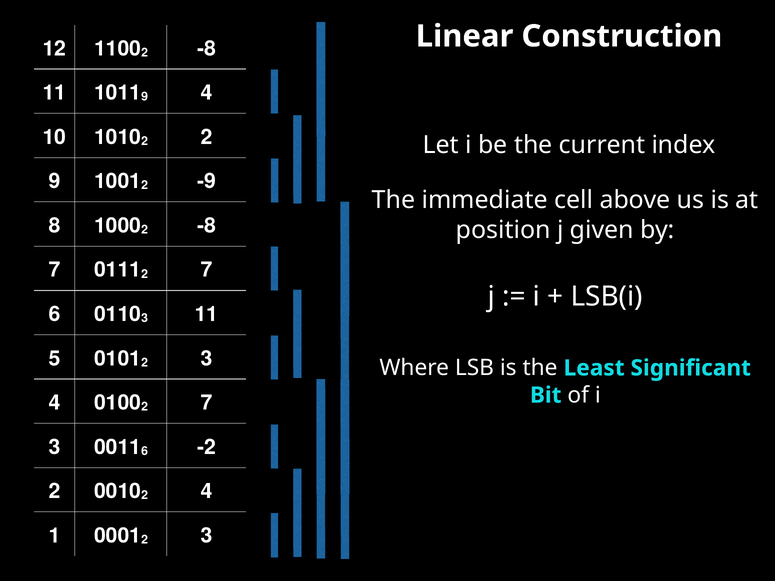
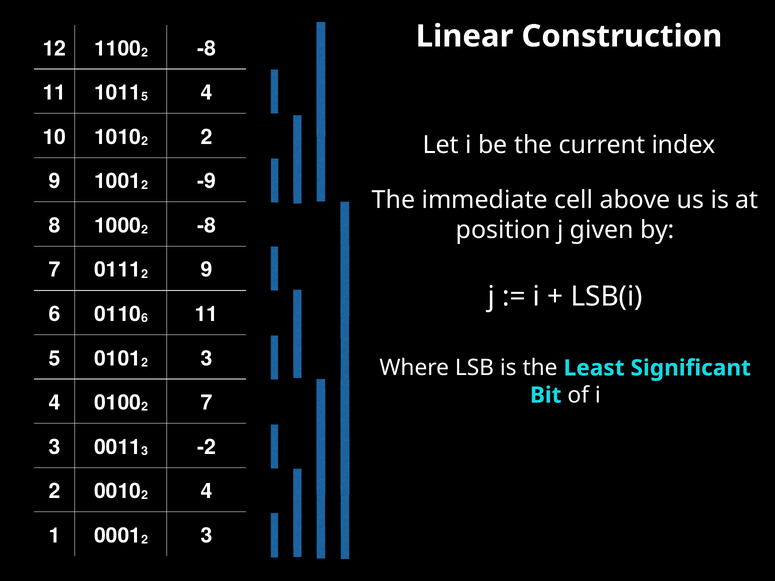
9: 9 -> 5 (145, 97)
7: 7 -> 9 (206, 270)
3: 3 -> 6 (145, 318)
6: 6 -> 3 (145, 451)
